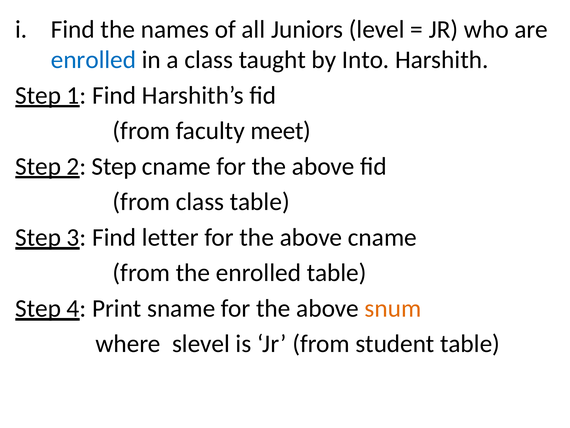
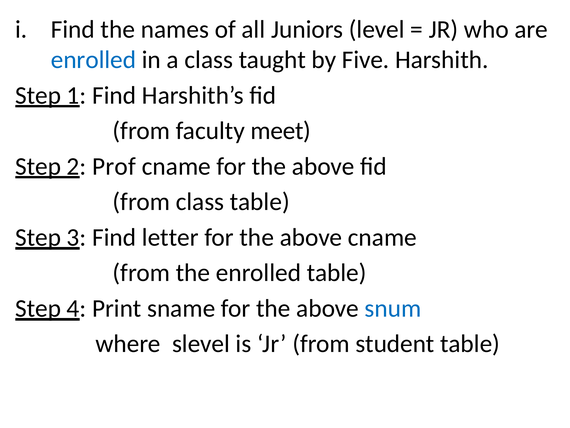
Into: Into -> Five (366, 60)
2 Step: Step -> Prof (114, 166)
snum colour: orange -> blue (393, 308)
